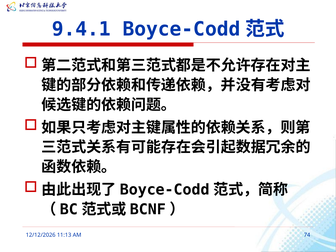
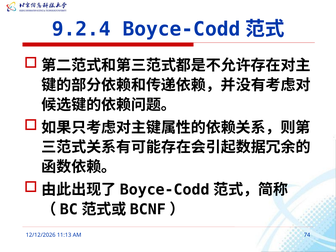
9.4.1: 9.4.1 -> 9.2.4 (81, 29)
